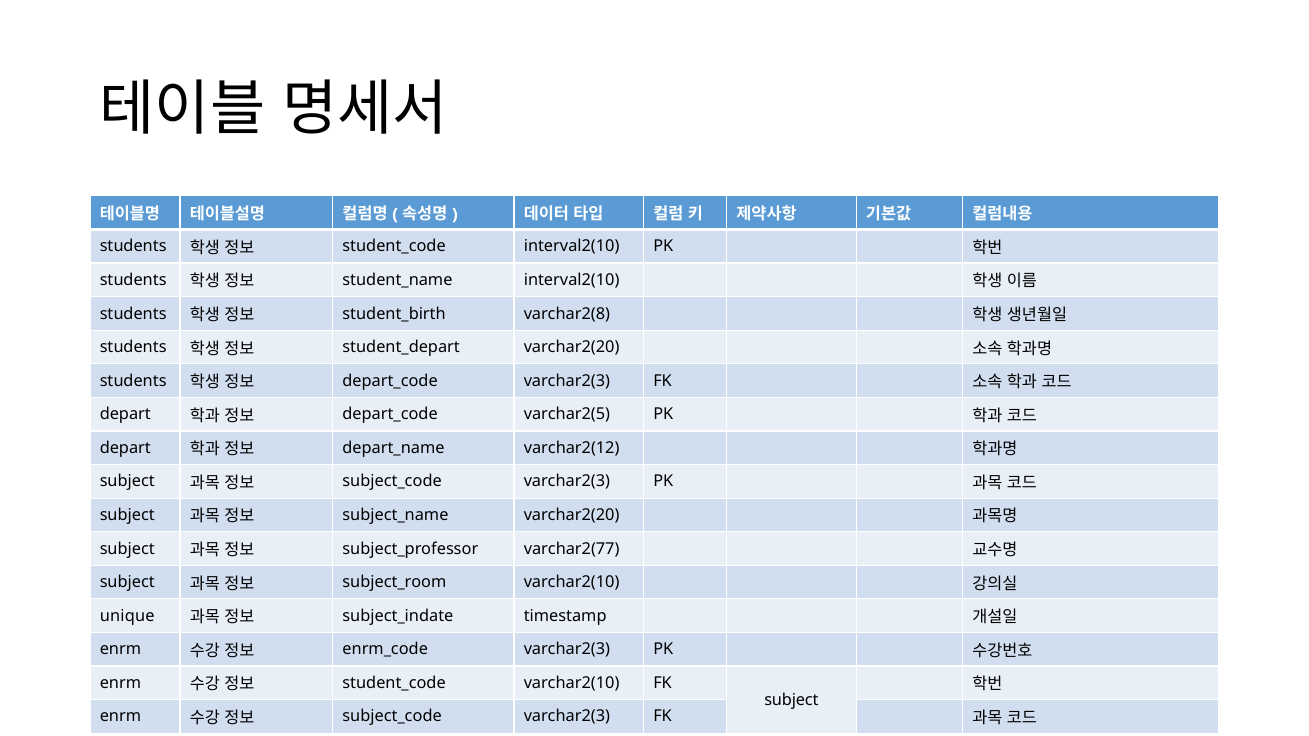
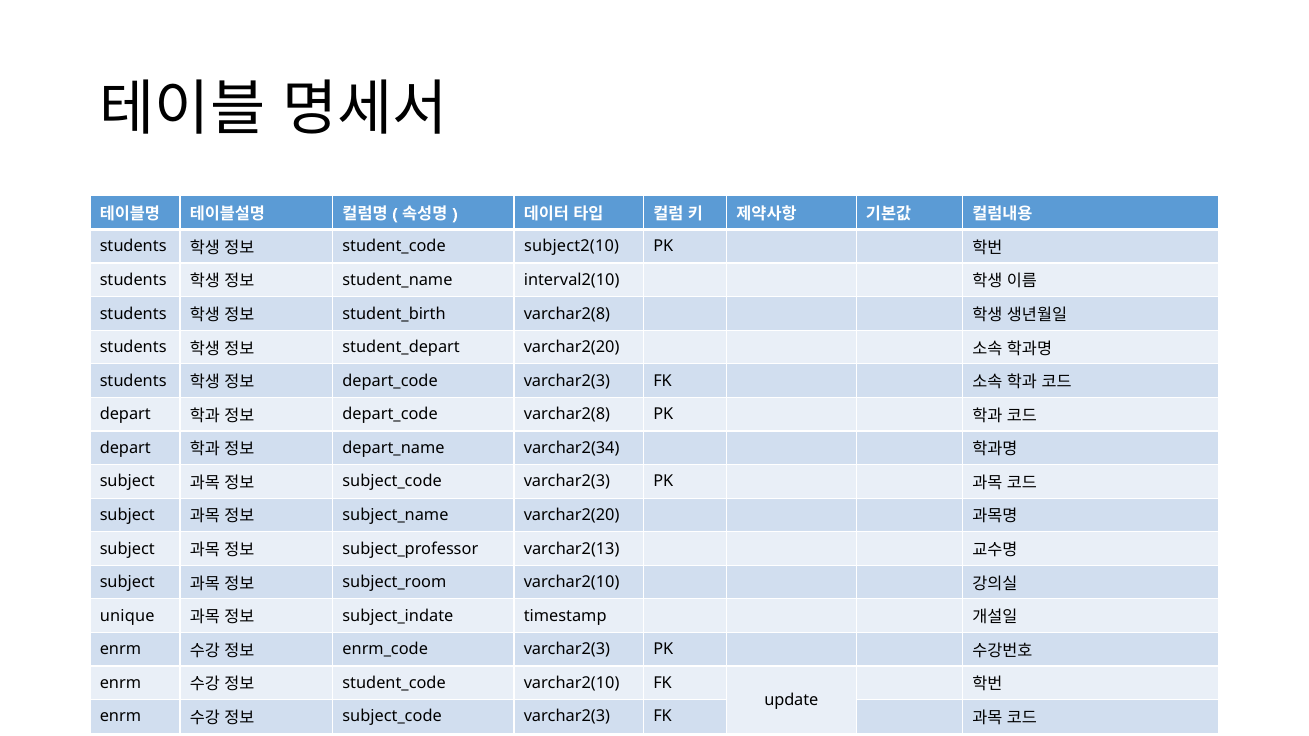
interval2(10: interval2(10 -> subject2(10 (572, 247)
varchar2(5: varchar2(5 -> varchar2(8 (567, 415)
varchar2(12: varchar2(12 -> varchar2(34 (572, 448)
varchar2(77: varchar2(77 -> varchar2(13 (572, 549)
subject: subject -> update (791, 701)
